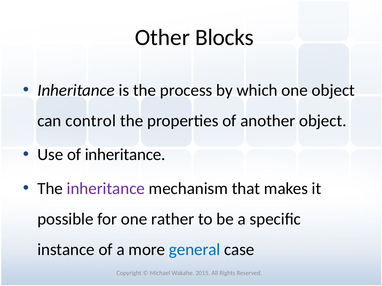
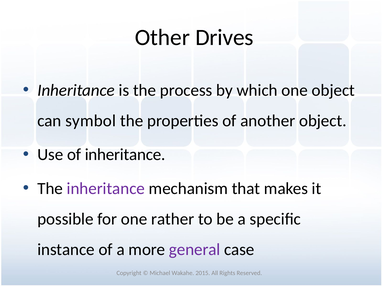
Blocks: Blocks -> Drives (224, 38)
control: control -> symbol (91, 121)
general colour: blue -> purple (195, 250)
